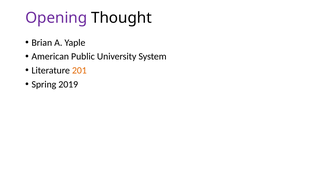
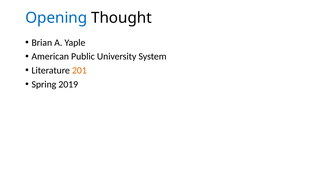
Opening colour: purple -> blue (56, 18)
